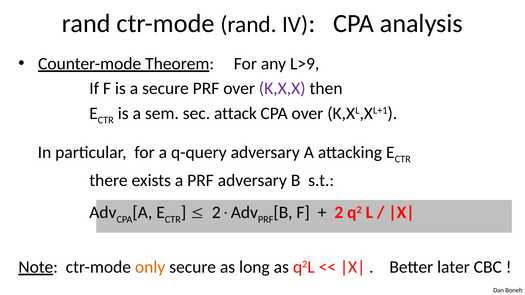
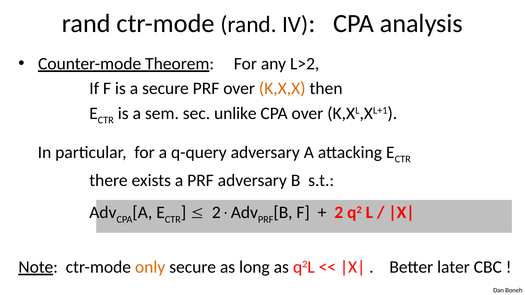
L>9: L>9 -> L>2 (305, 64)
K,X,X colour: purple -> orange (282, 88)
attack: attack -> unlike (235, 113)
